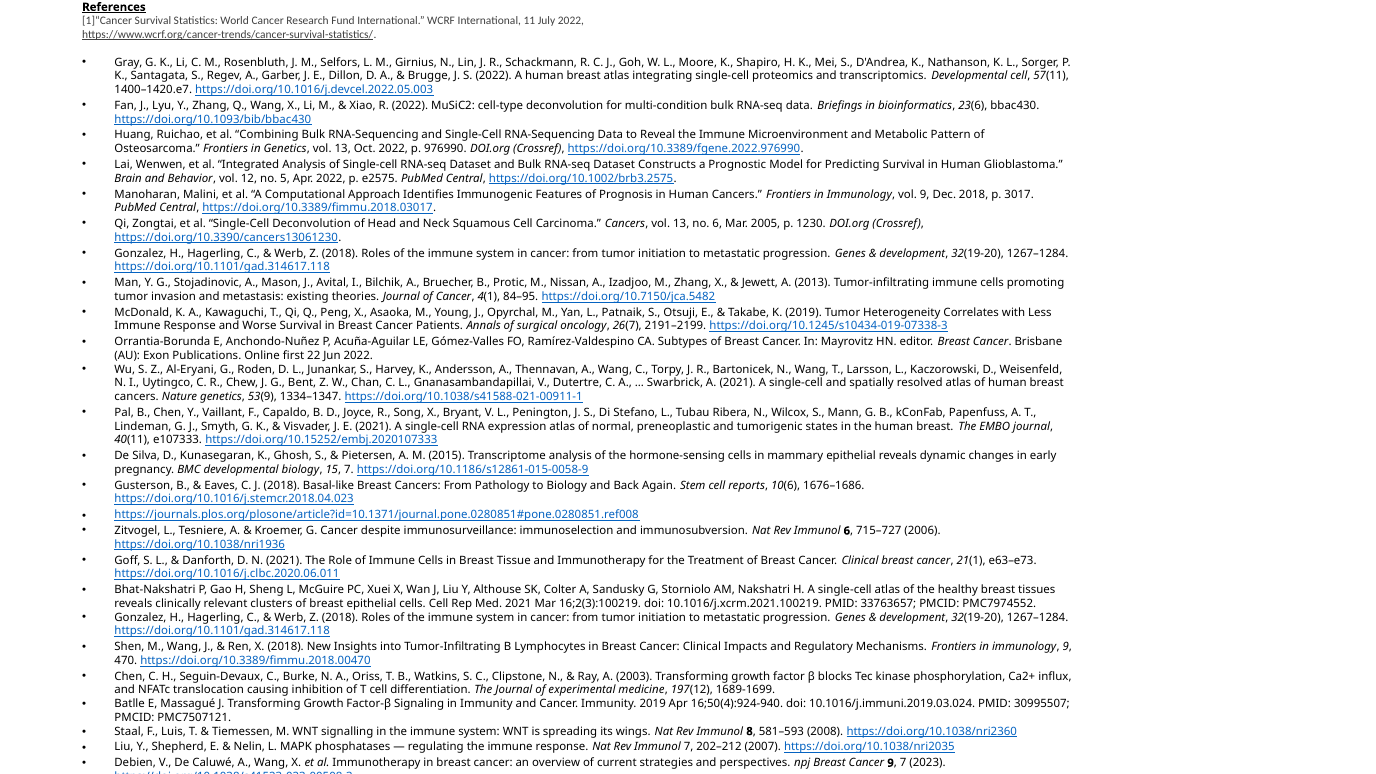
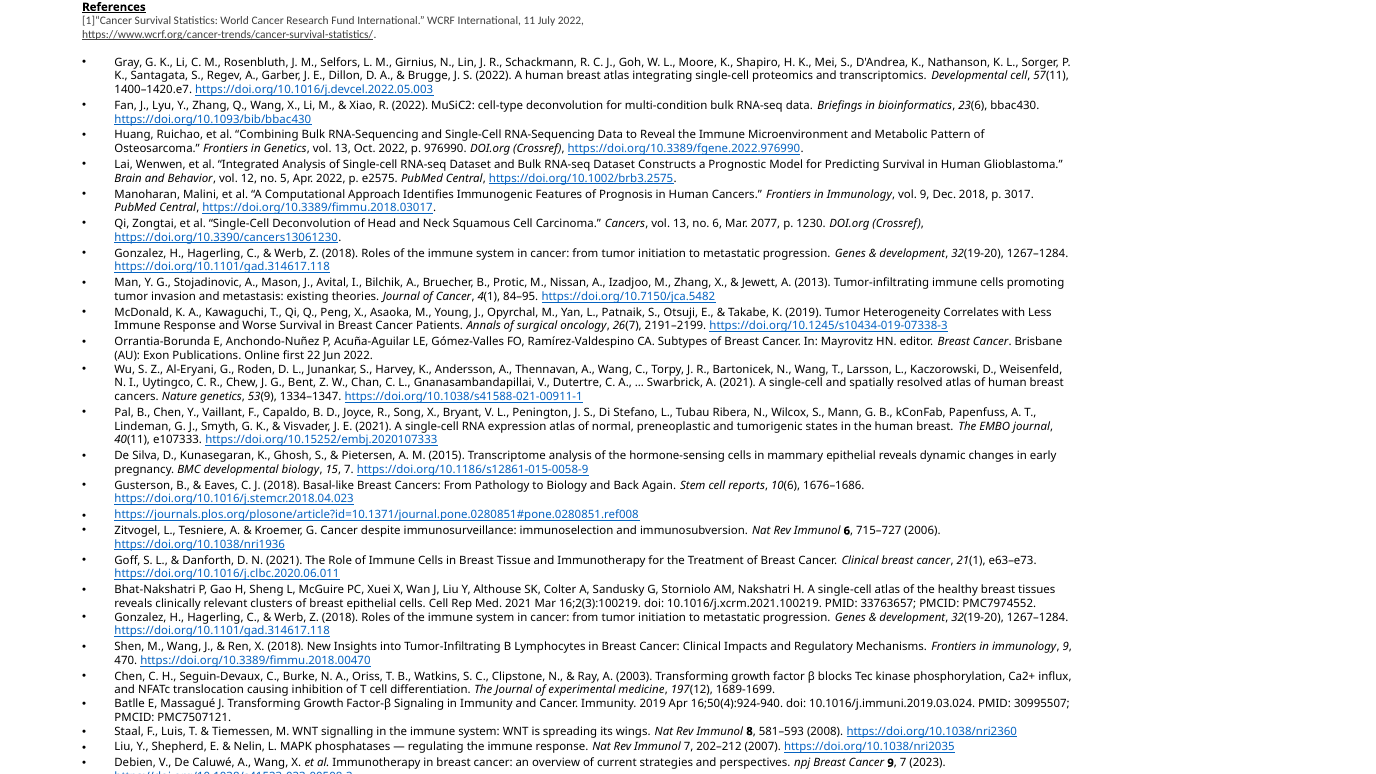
2005: 2005 -> 2077 (766, 224)
